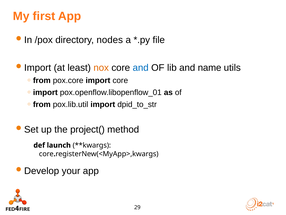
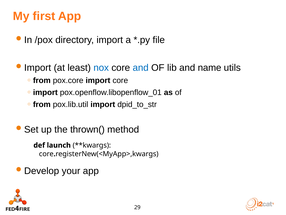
directory nodes: nodes -> import (110, 40)
nox colour: orange -> blue (101, 68)
project(: project( -> thrown( (87, 129)
